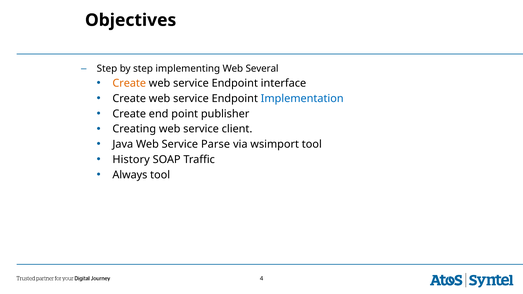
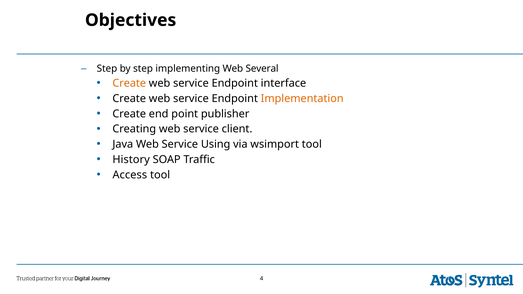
Implementation colour: blue -> orange (302, 99)
Parse: Parse -> Using (216, 144)
Always: Always -> Access (130, 175)
